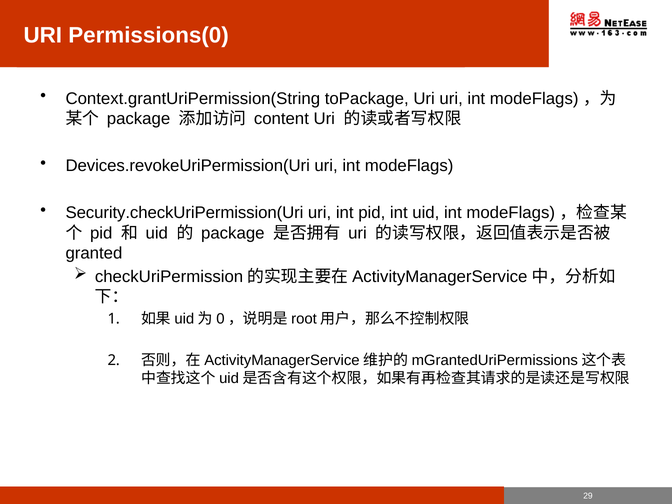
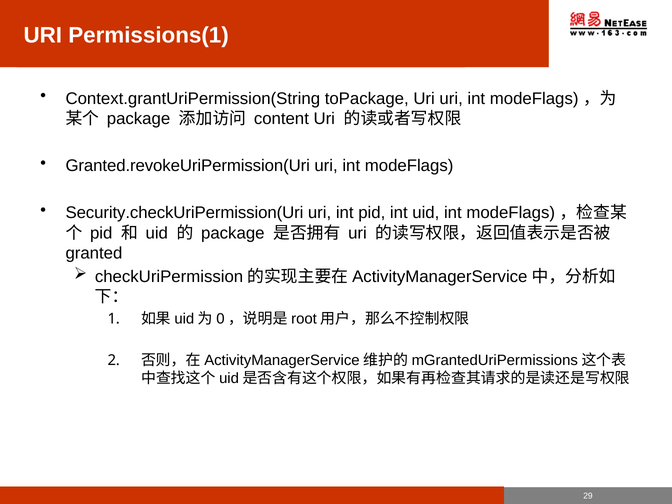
Permissions(0: Permissions(0 -> Permissions(1 (149, 35)
Devices.revokeUriPermission(Uri: Devices.revokeUriPermission(Uri -> Granted.revokeUriPermission(Uri (188, 166)
